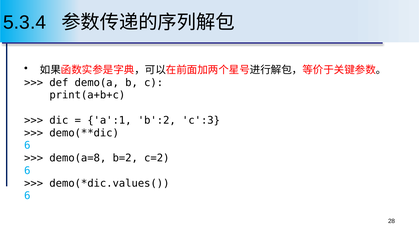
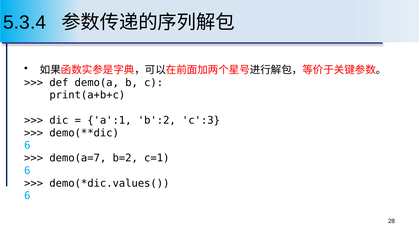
demo(a=8: demo(a=8 -> demo(a=7 (78, 158)
c=2: c=2 -> c=1 (157, 158)
